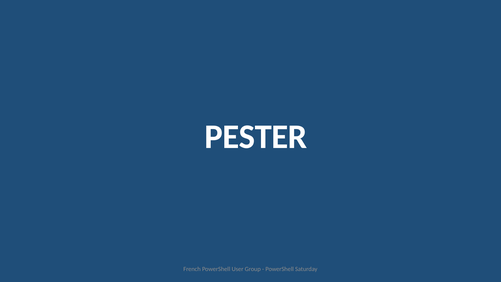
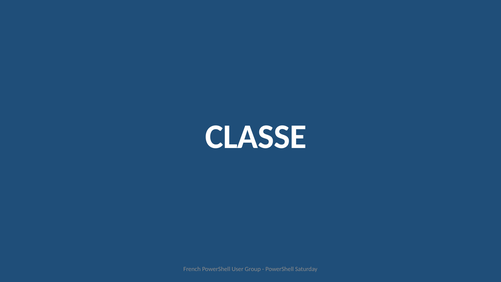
PESTER: PESTER -> CLASSE (256, 137)
